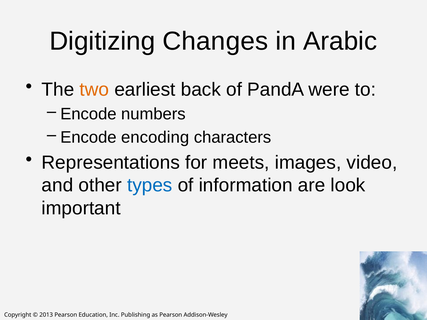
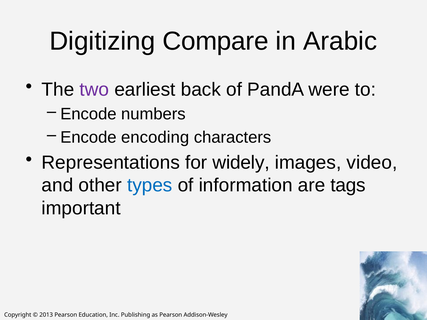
Changes: Changes -> Compare (216, 41)
two colour: orange -> purple (94, 90)
meets: meets -> widely (241, 163)
look: look -> tags (348, 185)
